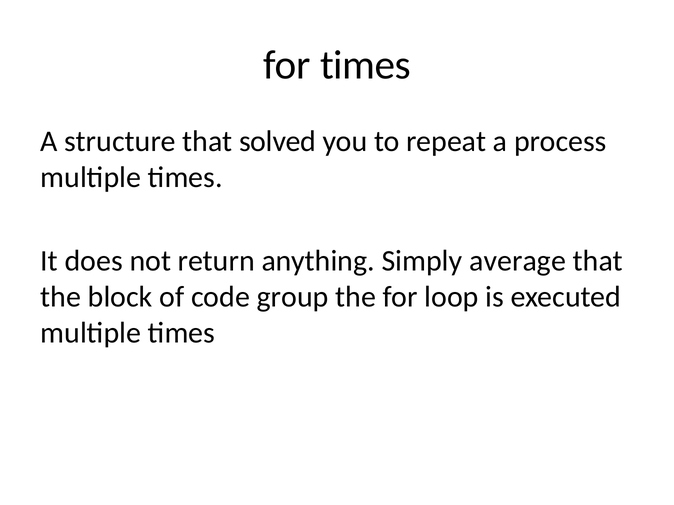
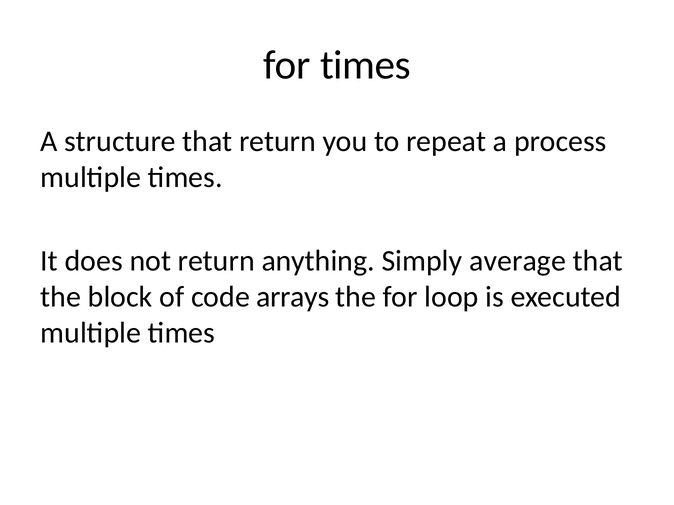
that solved: solved -> return (277, 141)
group: group -> arrays (293, 297)
